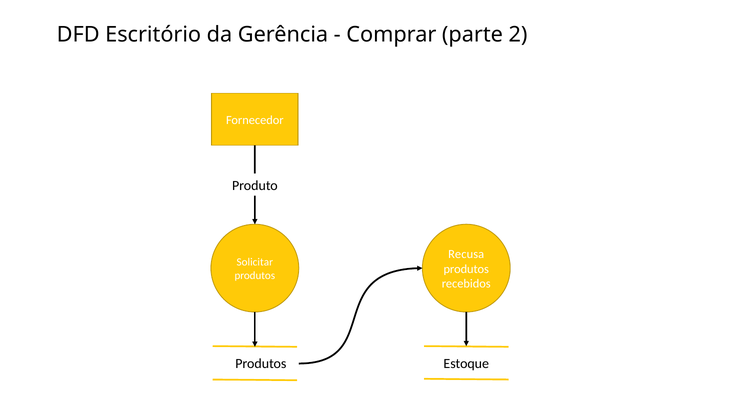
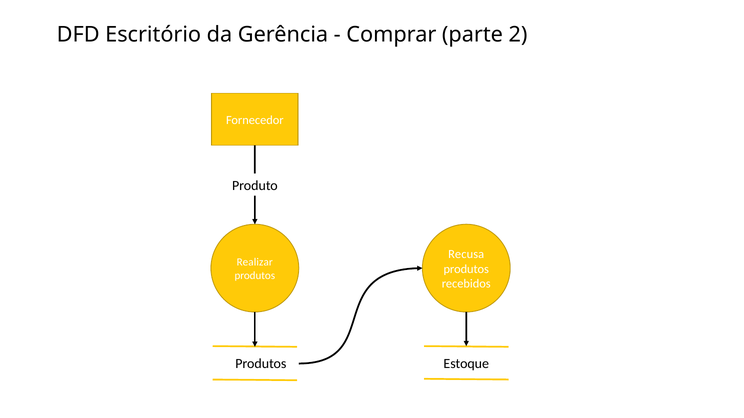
Solicitar: Solicitar -> Realizar (255, 263)
